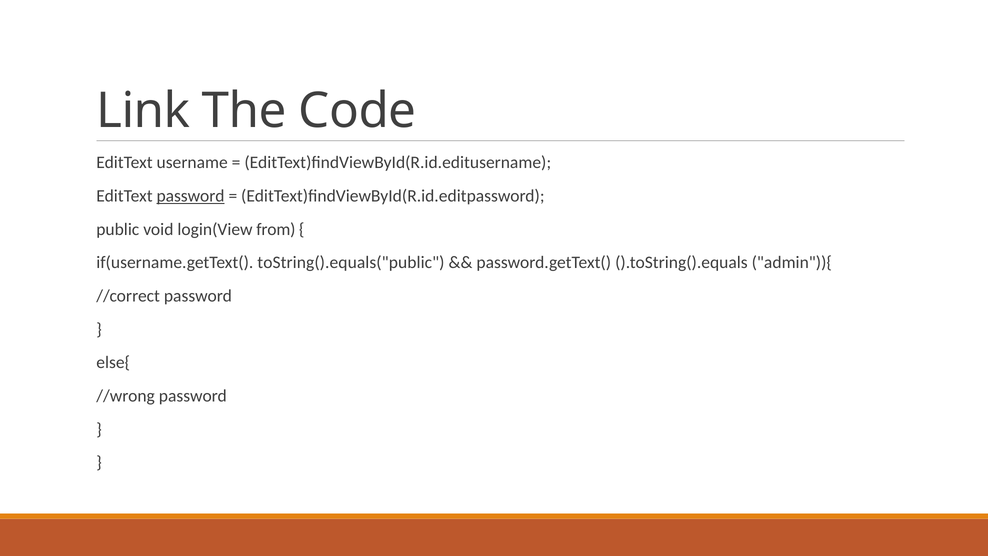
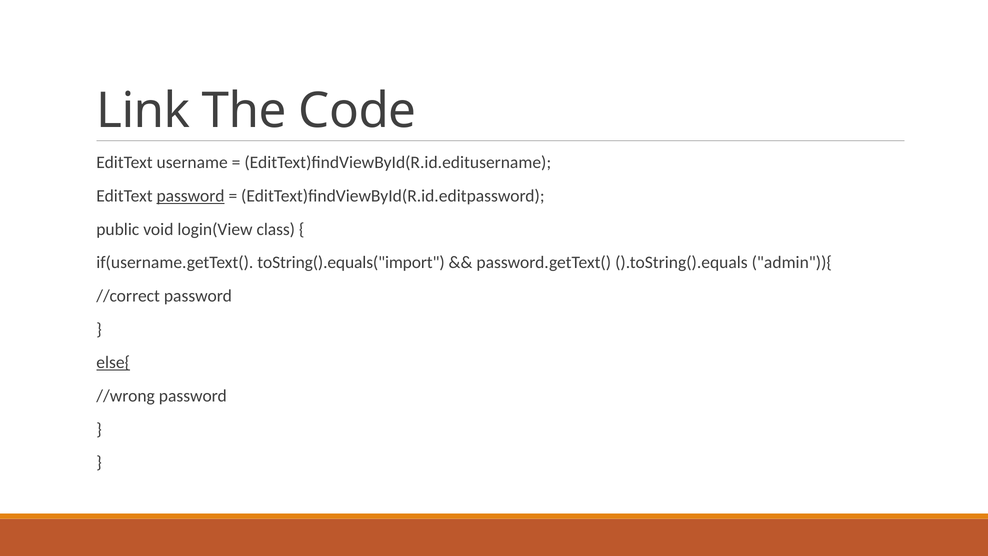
from: from -> class (276, 229)
toString().equals("public: toString().equals("public -> toString().equals("import (351, 263)
else{ underline: none -> present (113, 363)
